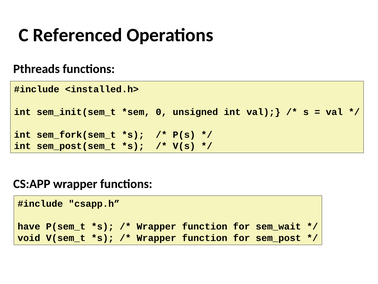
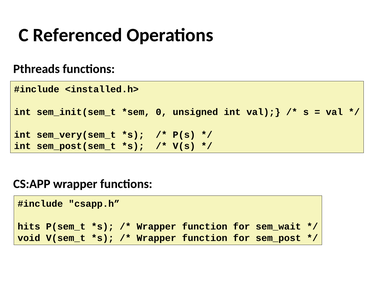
sem_fork(sem_t: sem_fork(sem_t -> sem_very(sem_t (76, 135)
have: have -> hits (29, 226)
